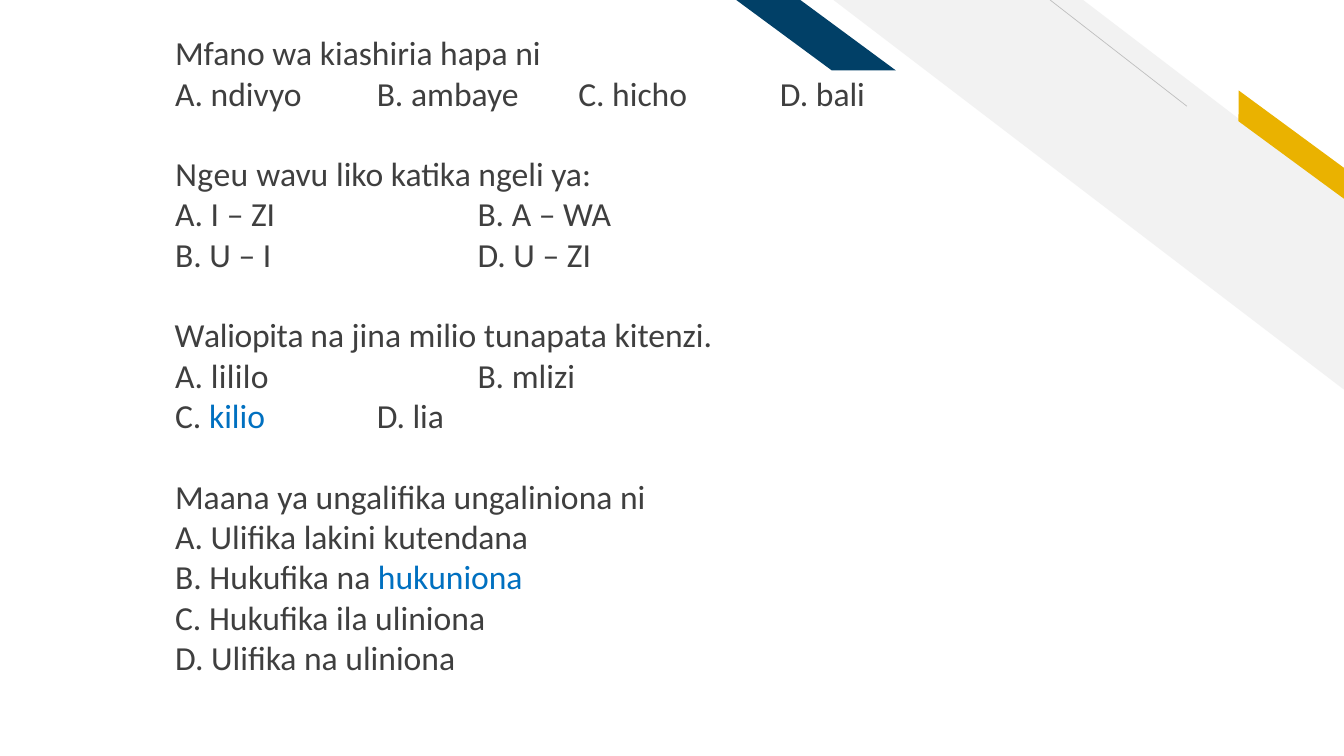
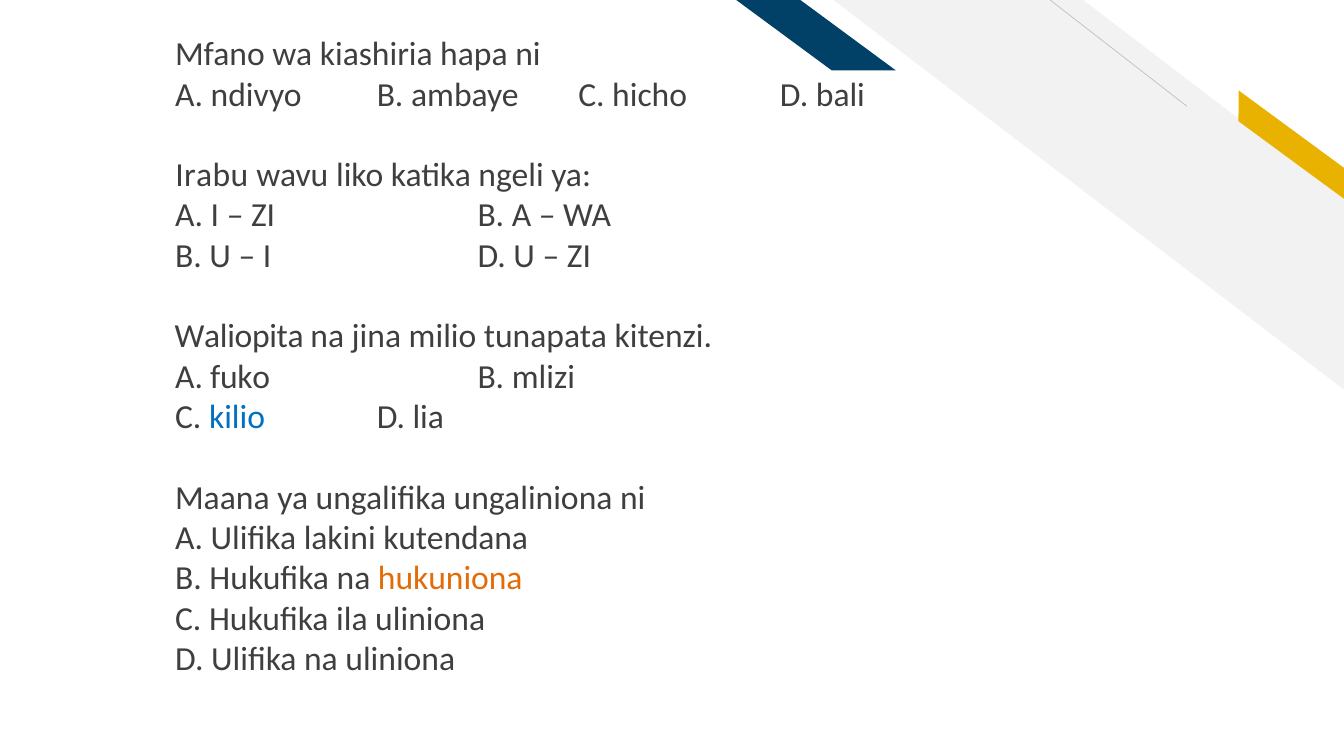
Ngeu: Ngeu -> Irabu (212, 176)
lililo: lililo -> fuko (240, 377)
hukuniona colour: blue -> orange (450, 579)
